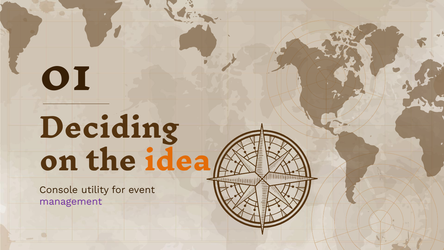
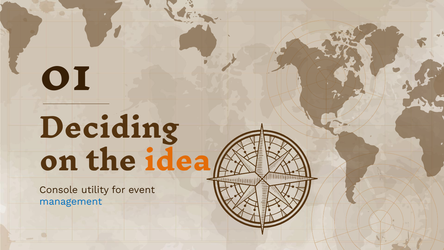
management colour: purple -> blue (71, 202)
